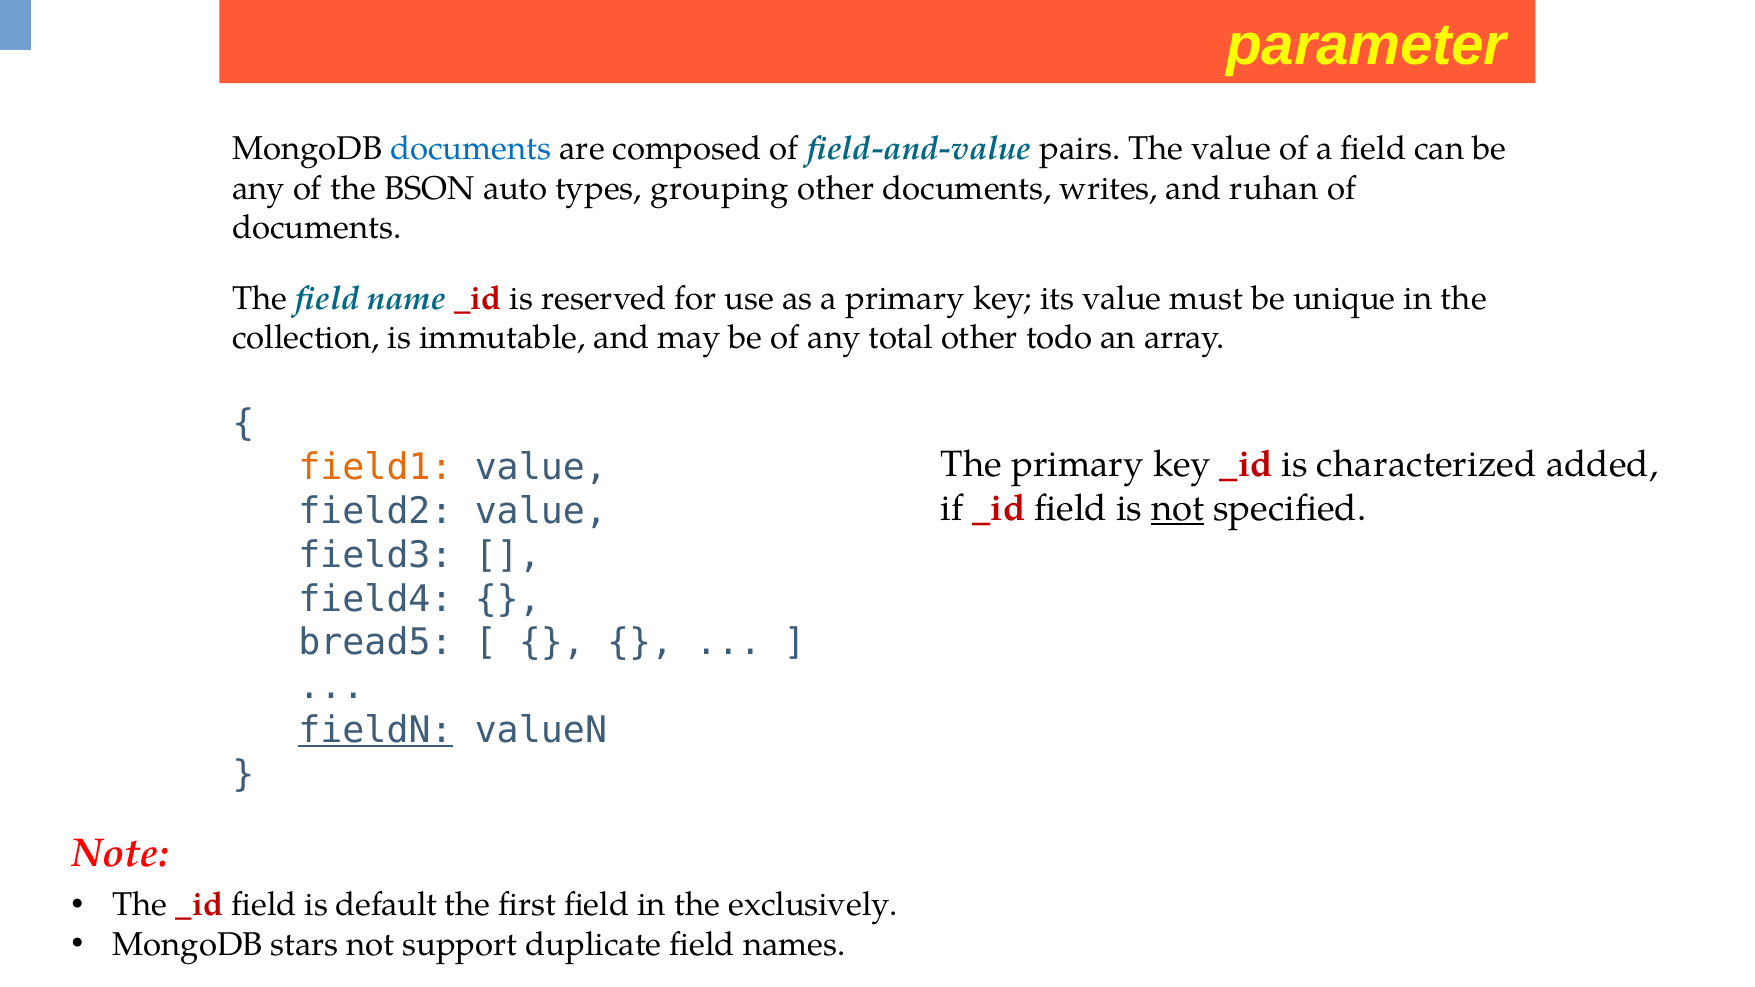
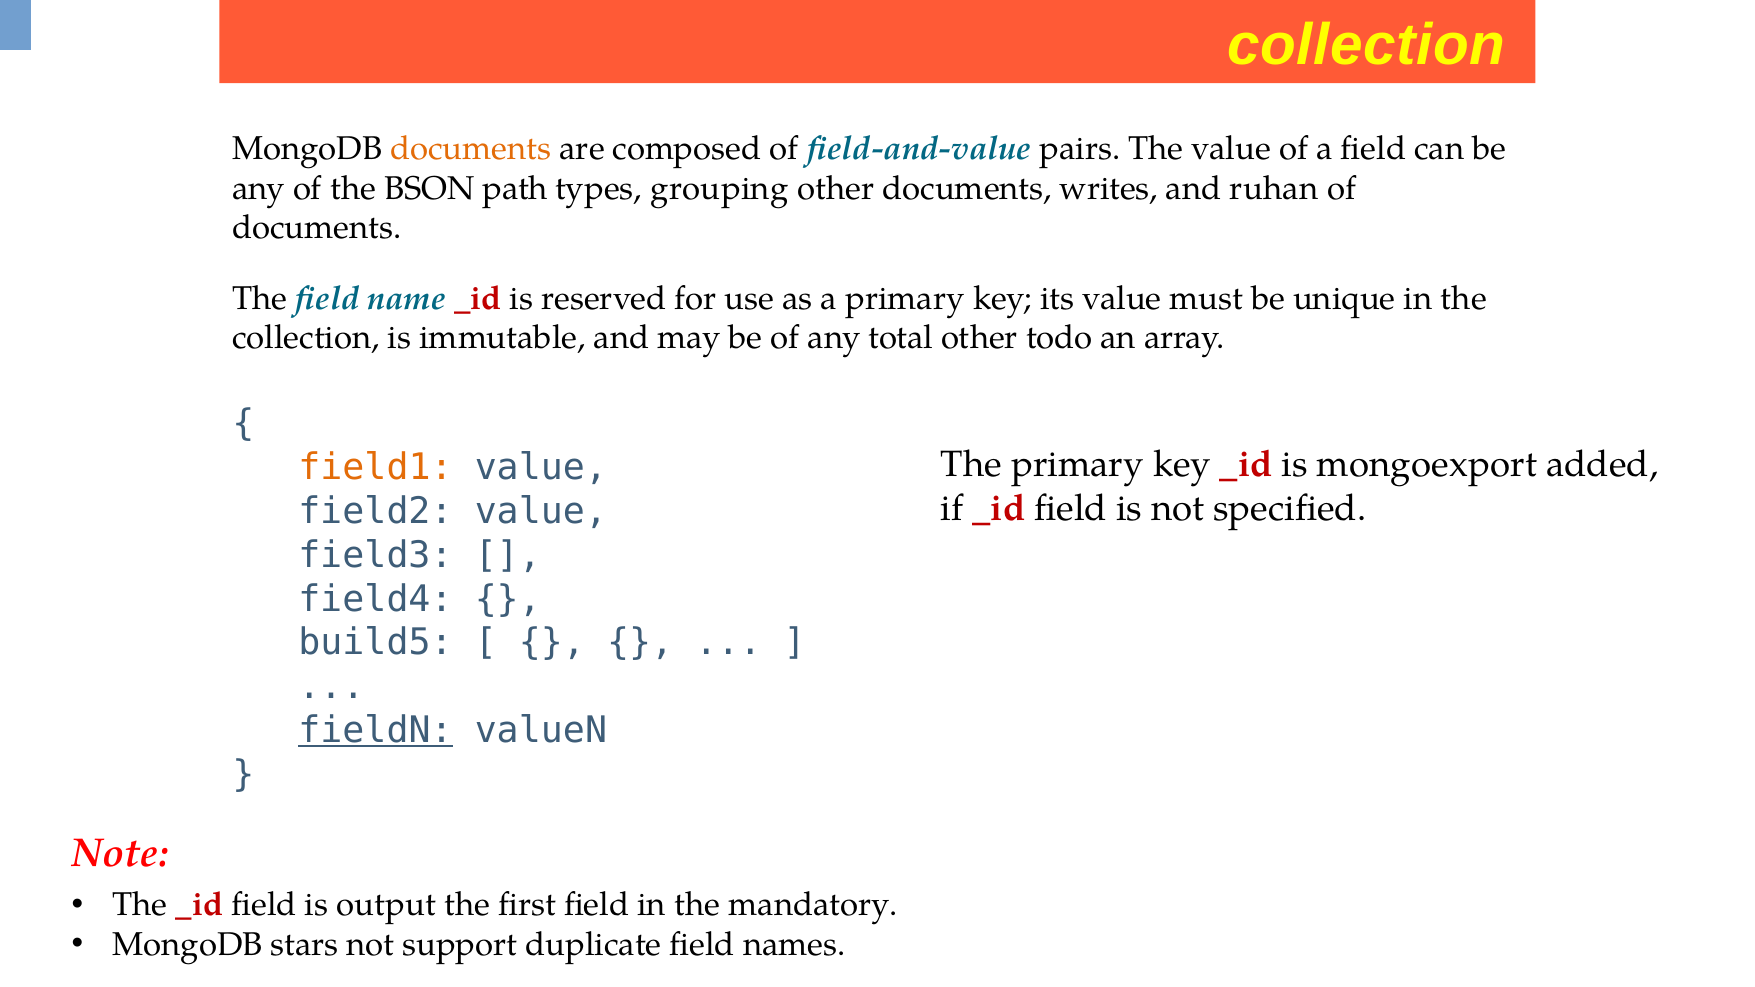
parameter: parameter -> collection (1366, 46)
documents colour: blue -> orange (471, 149)
auto: auto -> path (515, 189)
characterized: characterized -> mongoexport (1427, 464)
not underline: present -> none (1178, 508)
bread5: bread5 -> build5 (375, 643)
default: default -> output (386, 905)
exclusively: exclusively -> mandatory (813, 905)
